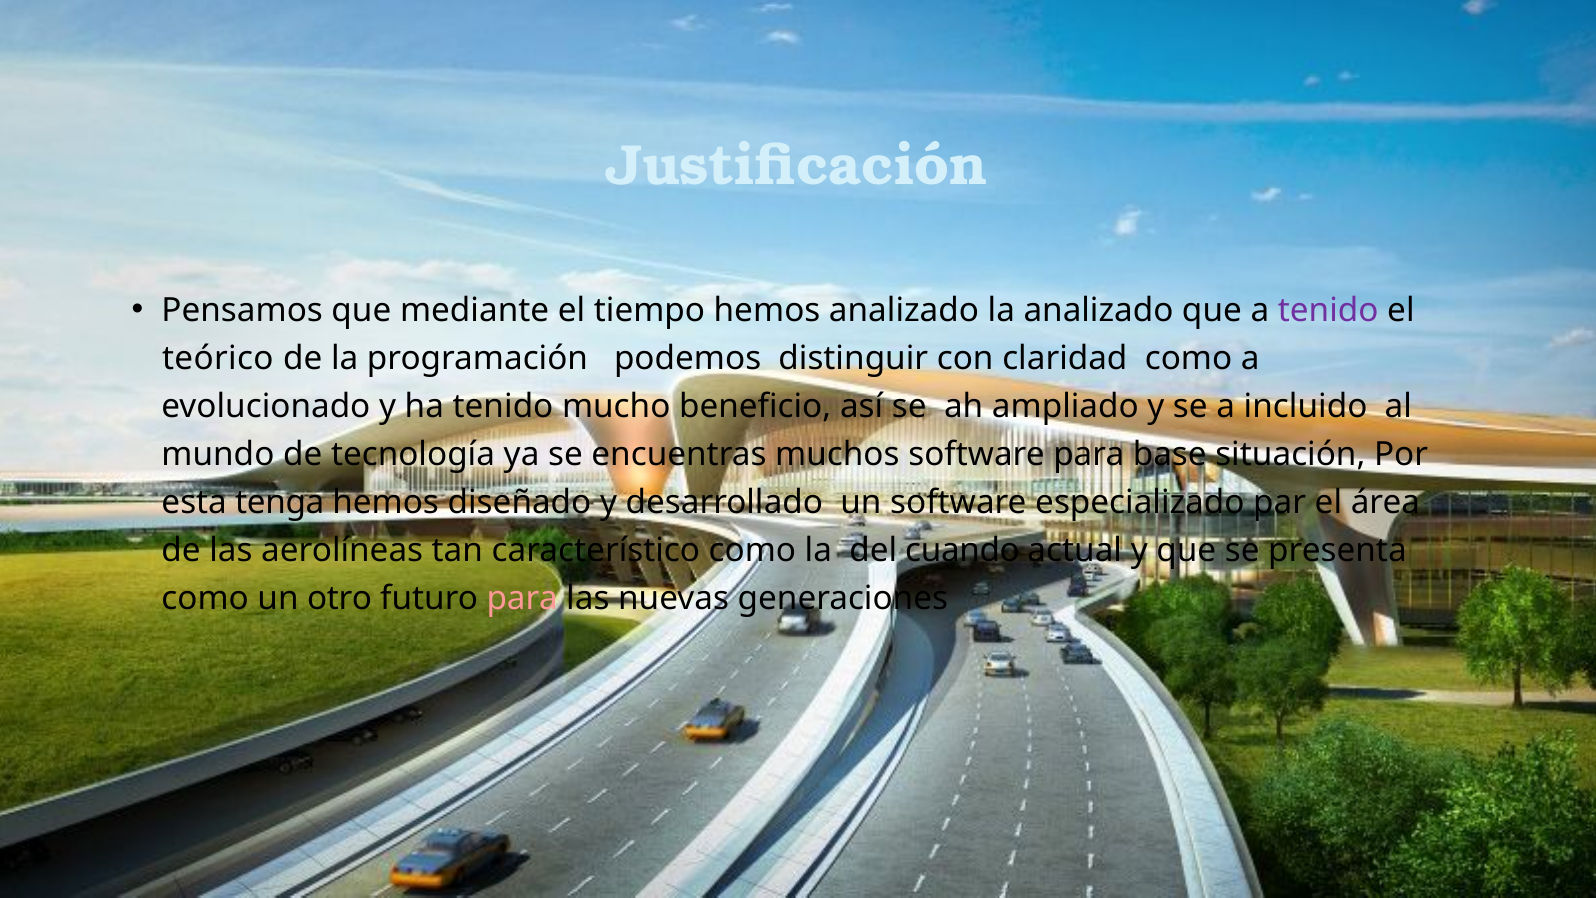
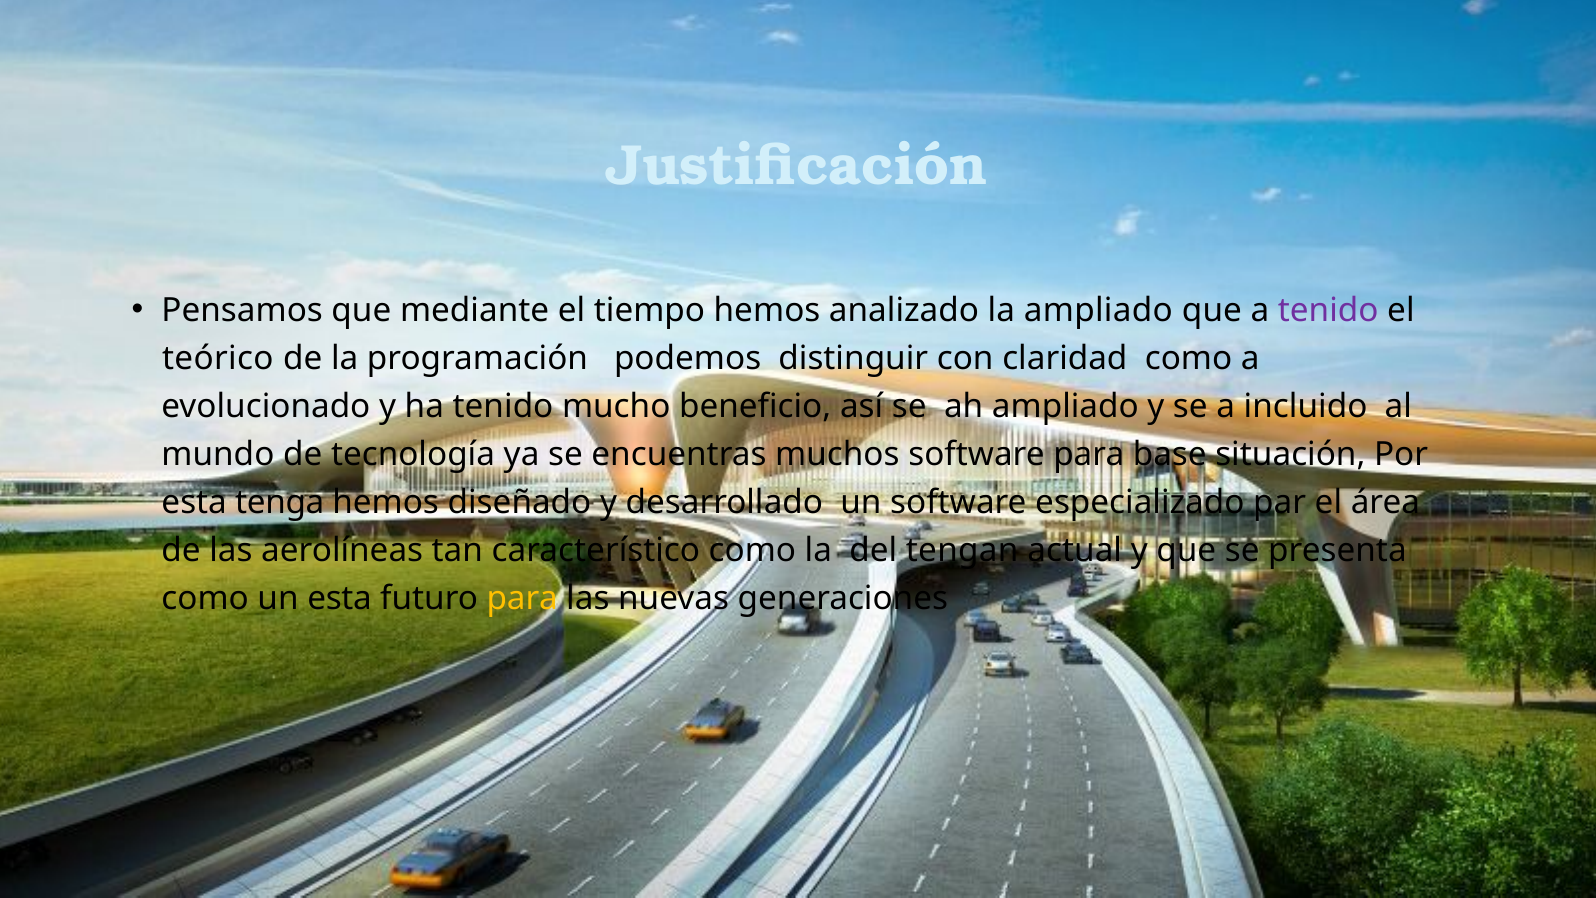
la analizado: analizado -> ampliado (1098, 311)
cuando: cuando -> tengan (962, 550)
un otro: otro -> esta (340, 598)
para colour: pink -> yellow (522, 598)
